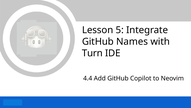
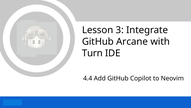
5: 5 -> 3 (120, 30)
Names: Names -> Arcane (132, 41)
